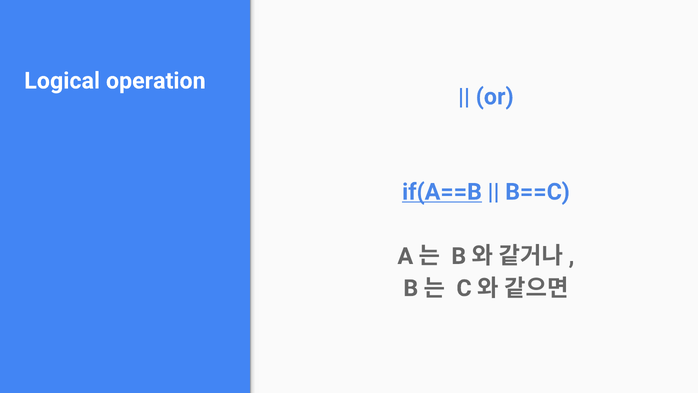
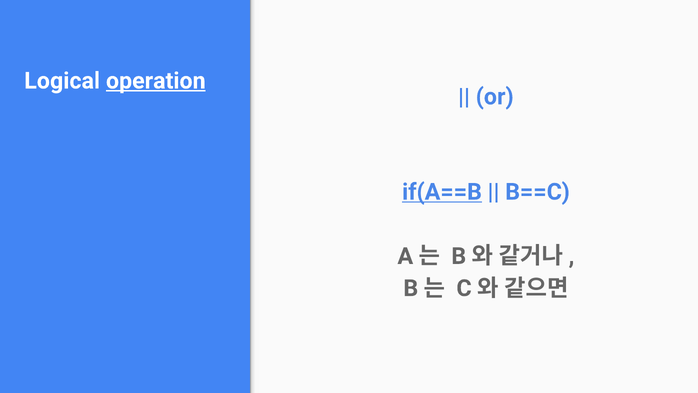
operation underline: none -> present (156, 81)
